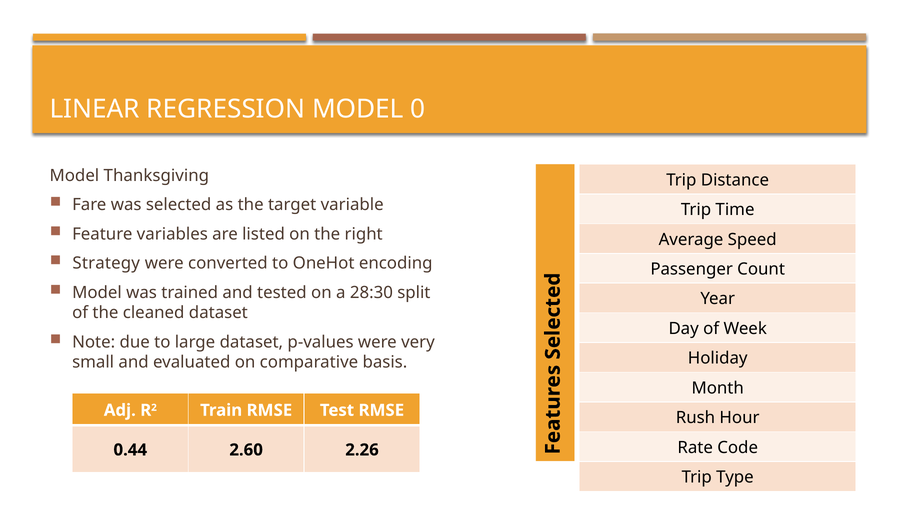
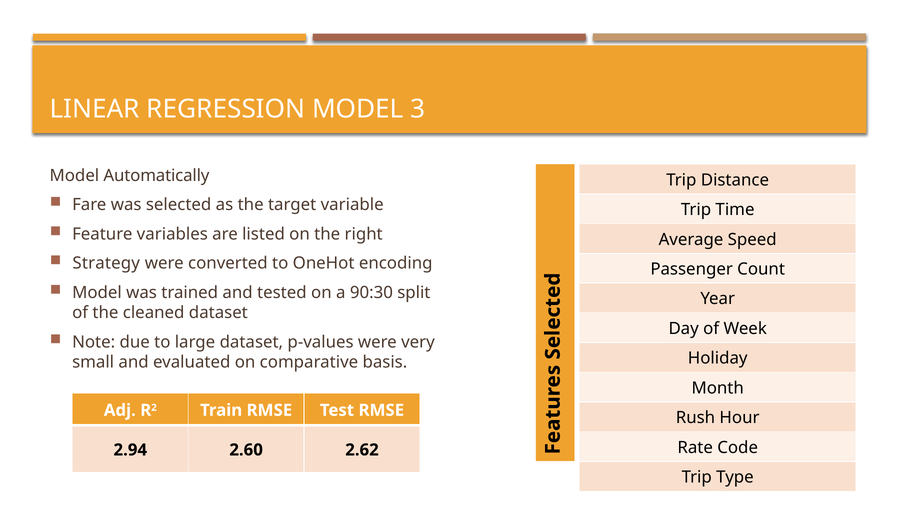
0: 0 -> 3 (418, 109)
Thanksgiving: Thanksgiving -> Automatically (156, 175)
28:30: 28:30 -> 90:30 (371, 292)
0.44: 0.44 -> 2.94 (130, 450)
2.26: 2.26 -> 2.62 (362, 450)
